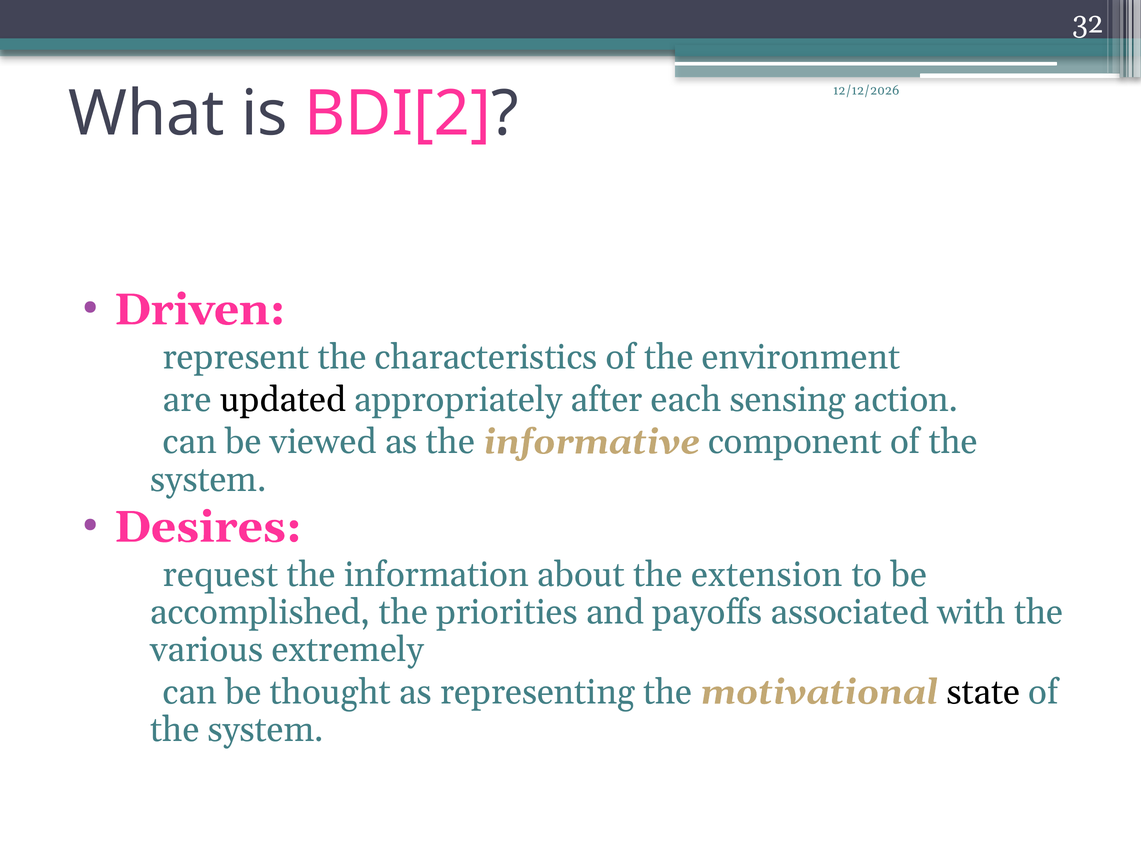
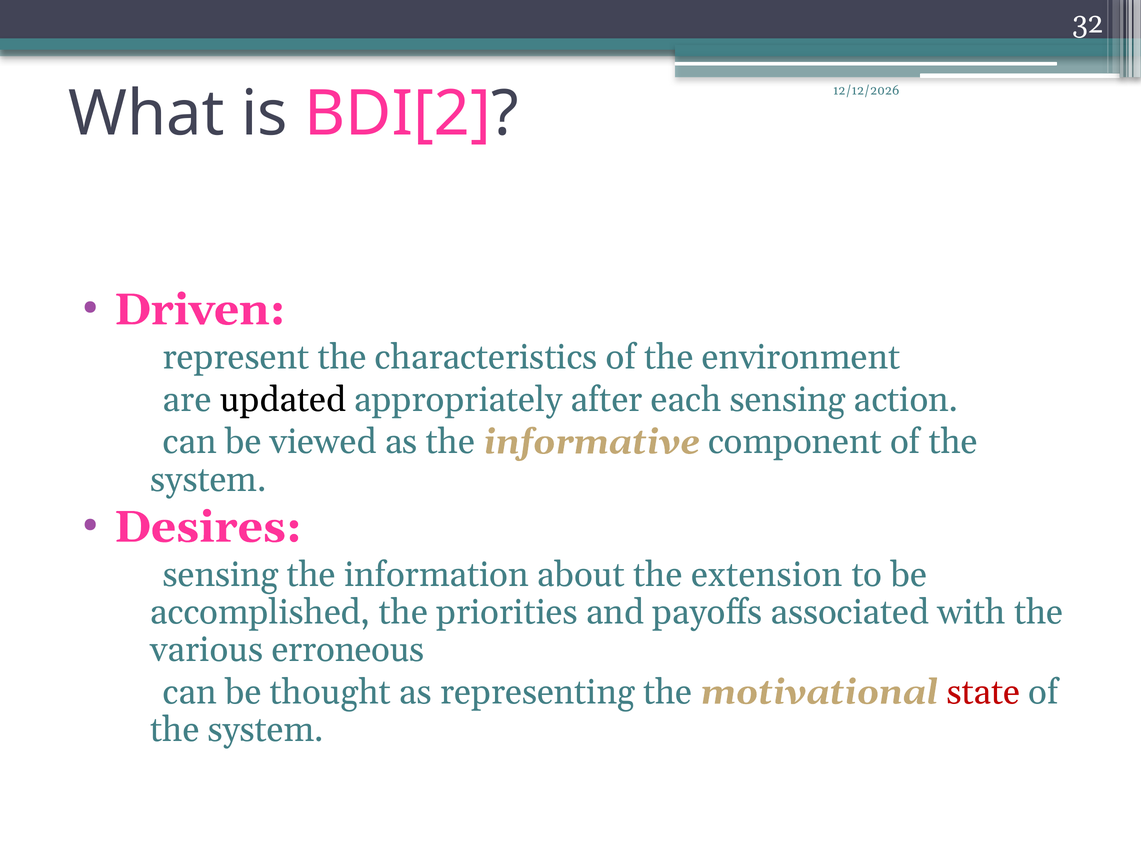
request: request -> sensing (221, 575)
extremely: extremely -> erroneous (348, 650)
state colour: black -> red (983, 693)
